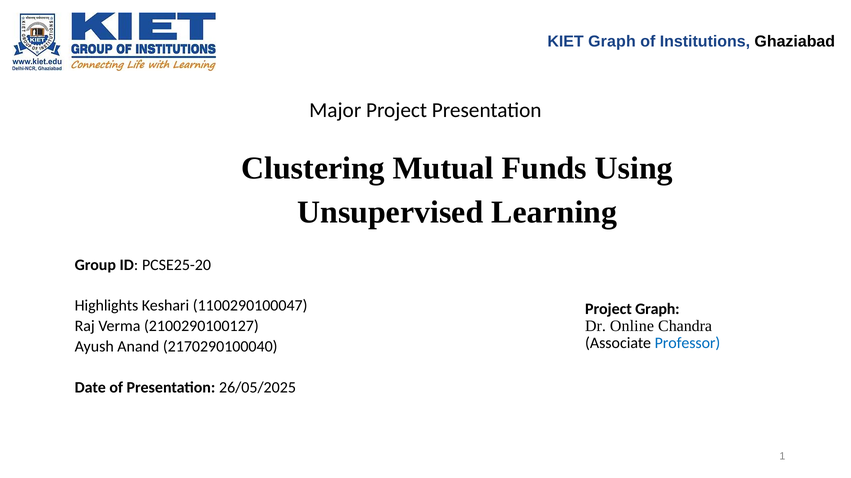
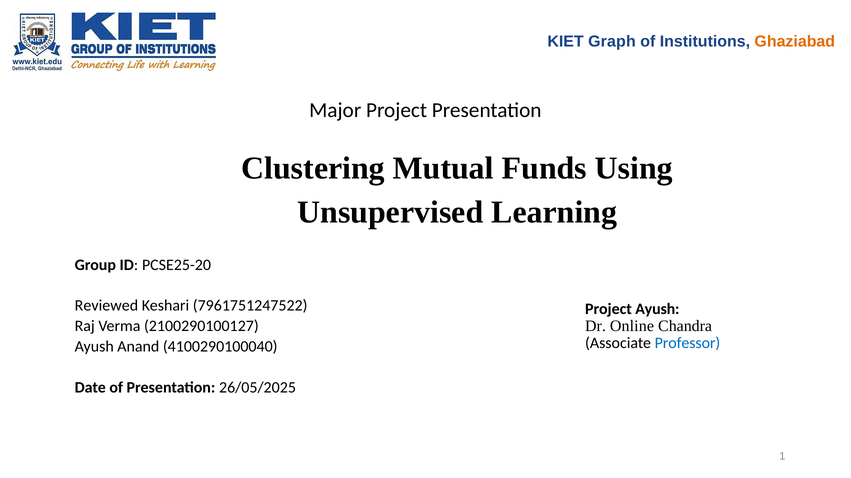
Ghaziabad colour: black -> orange (795, 41)
Highlights: Highlights -> Reviewed (106, 306)
1100290100047: 1100290100047 -> 7961751247522 (250, 306)
Project Graph: Graph -> Ayush (657, 309)
2170290100040: 2170290100040 -> 4100290100040 (220, 347)
